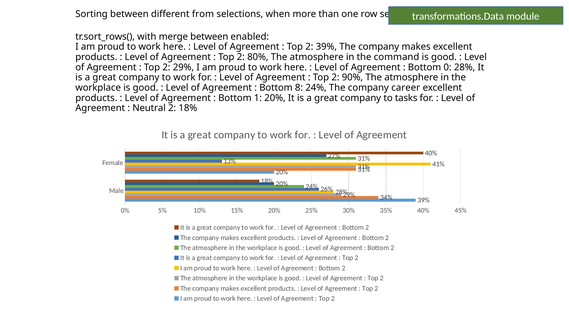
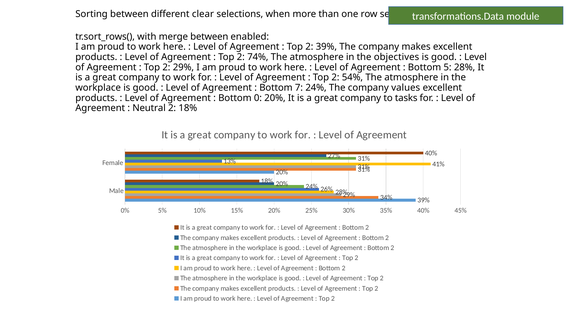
from: from -> clear (203, 14)
80%: 80% -> 74% (258, 57)
command: command -> objectives (397, 57)
0: 0 -> 5 (448, 67)
90%: 90% -> 54% (352, 77)
8: 8 -> 7 (299, 88)
career: career -> values (406, 88)
1: 1 -> 0 (258, 98)
